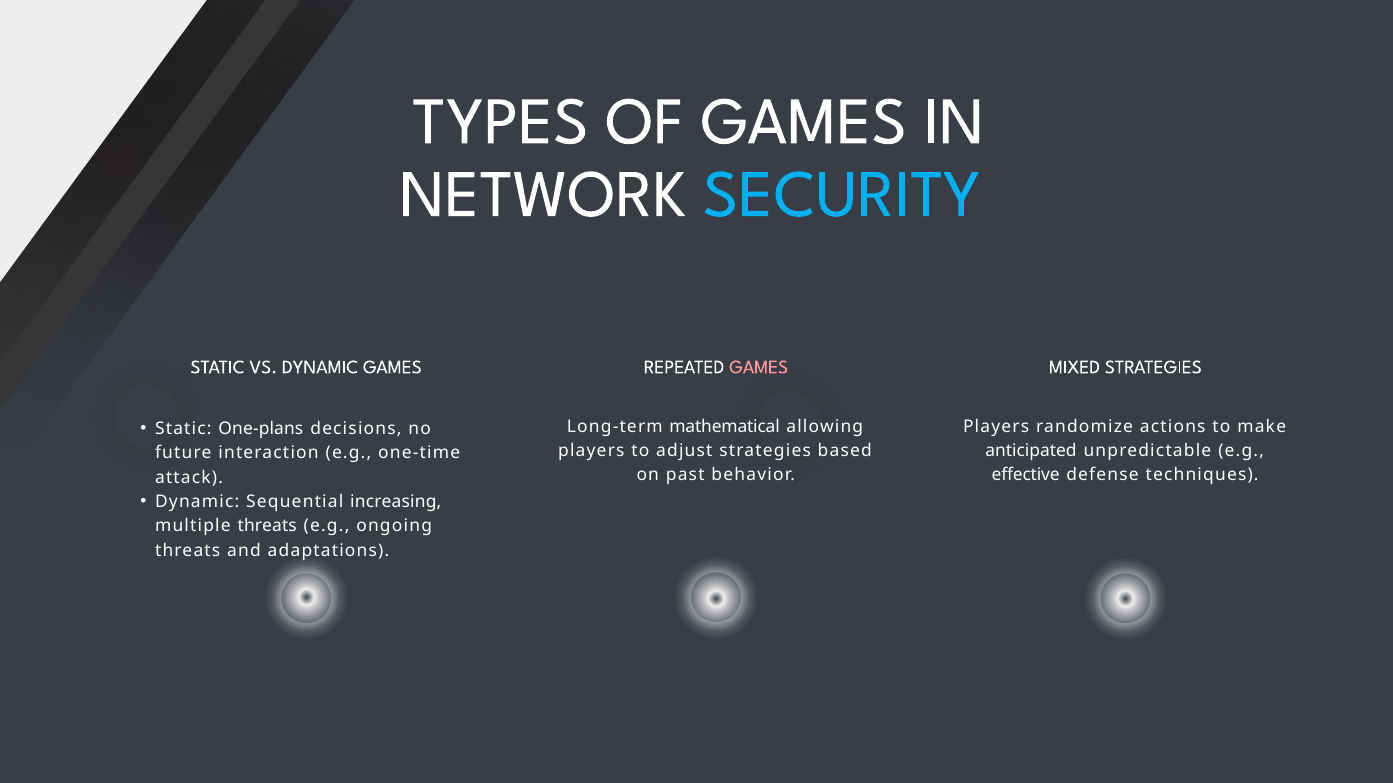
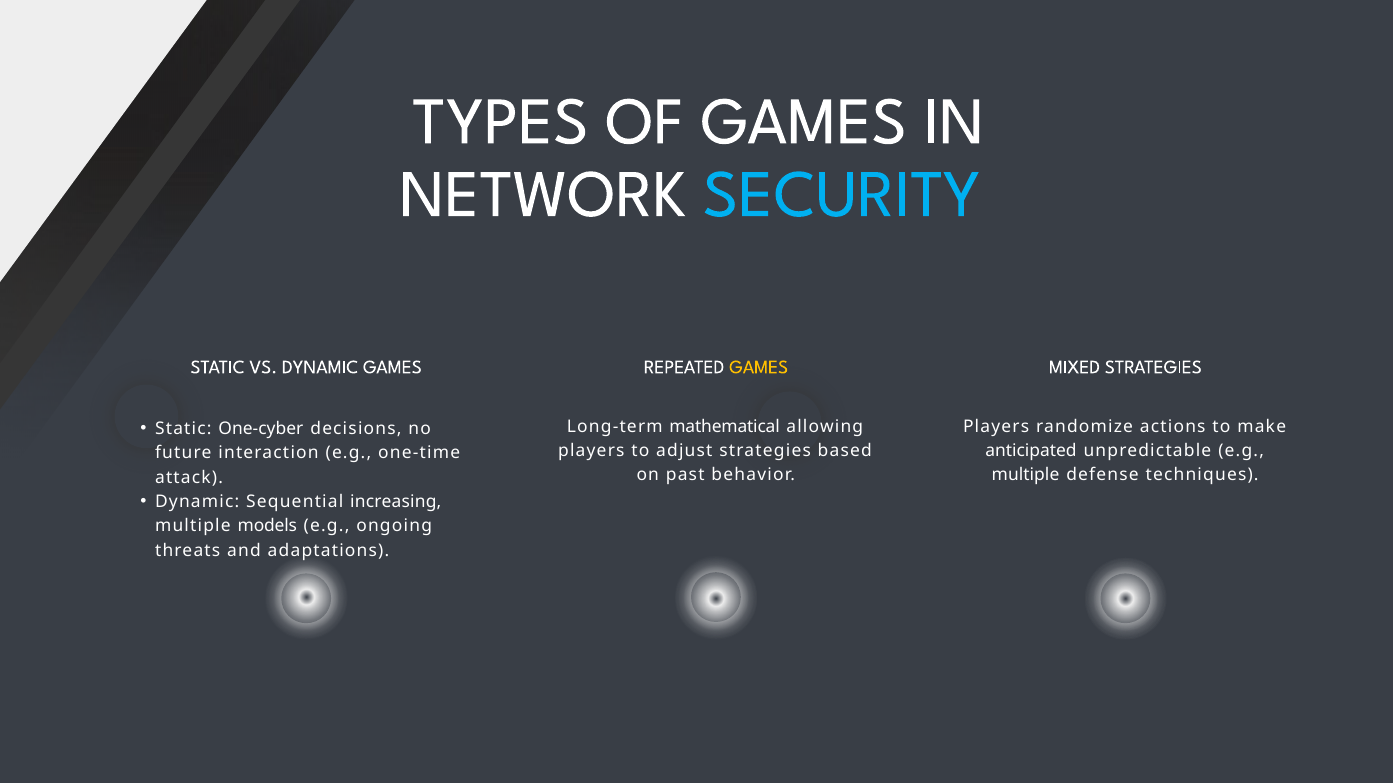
GAMES colour: pink -> yellow (759, 367)
One-plans: One-plans -> One-cyber (261, 429)
effective: effective -> multiple (1026, 475)
multiple threats: threats -> models (267, 526)
